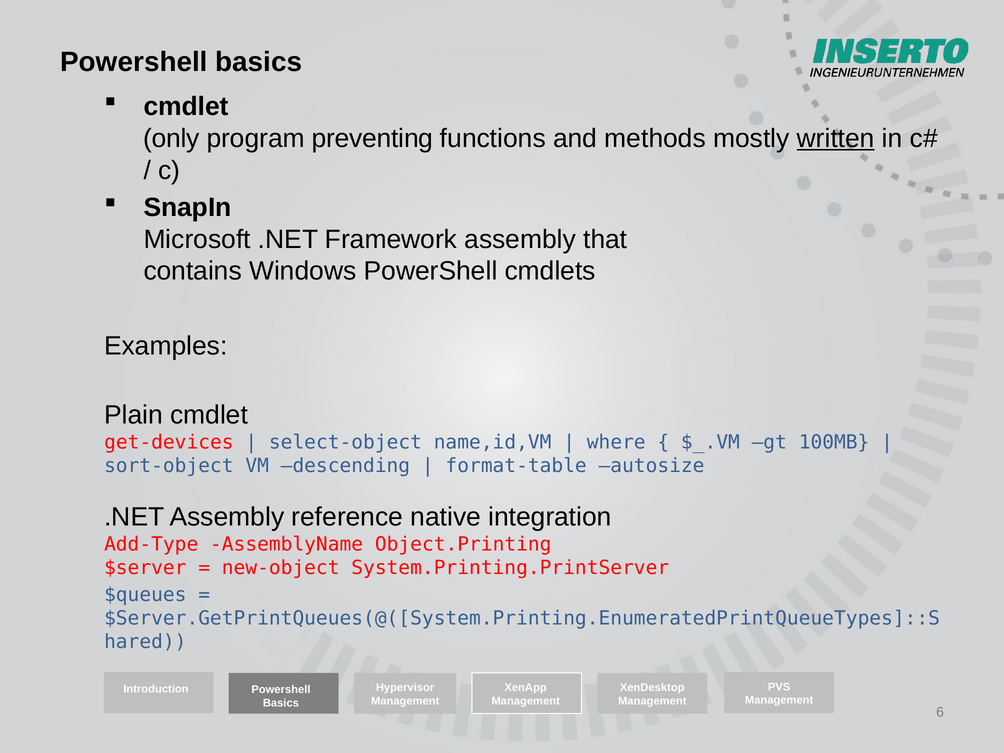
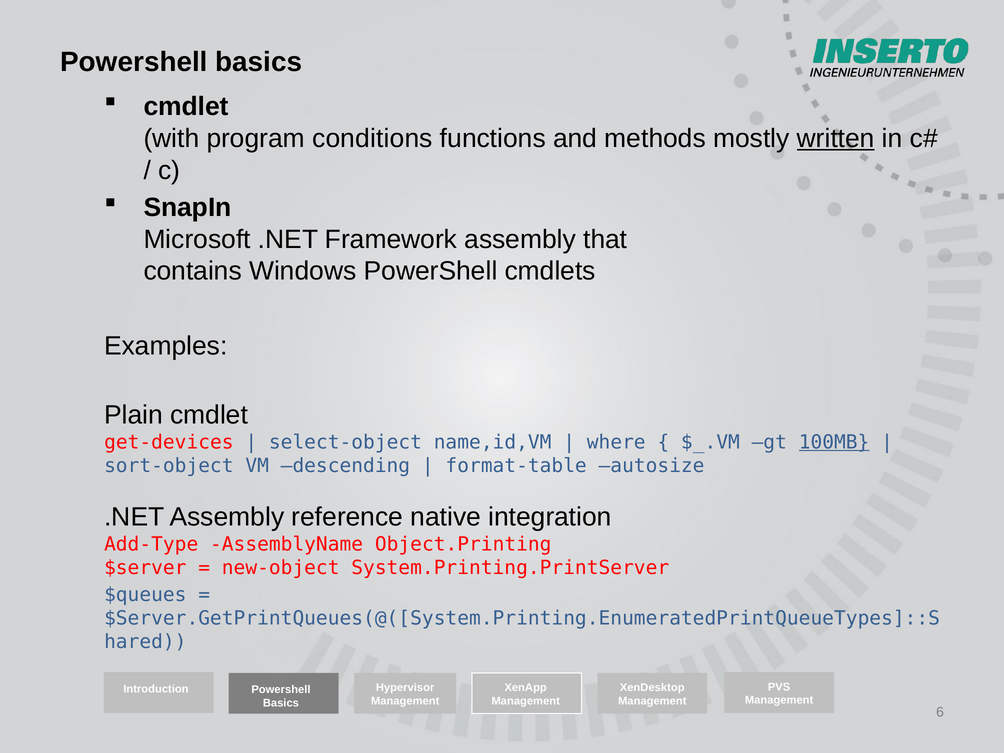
only: only -> with (171, 139)
preventing: preventing -> conditions (372, 139)
100MB underline: none -> present (834, 442)
